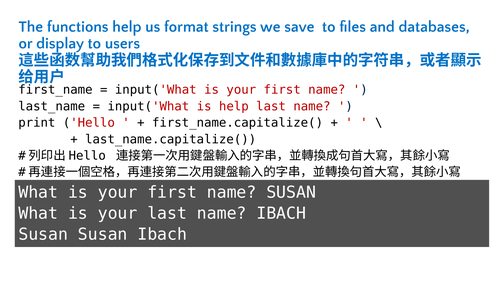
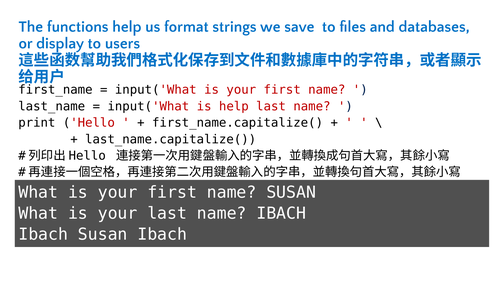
Susan: Susan -> Ibach (43, 234)
